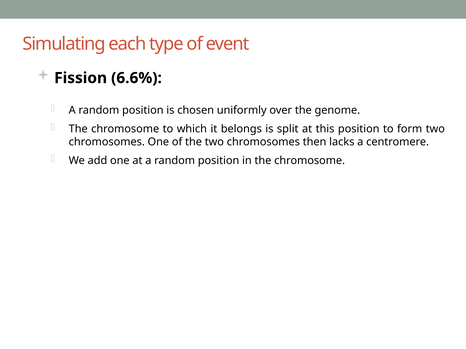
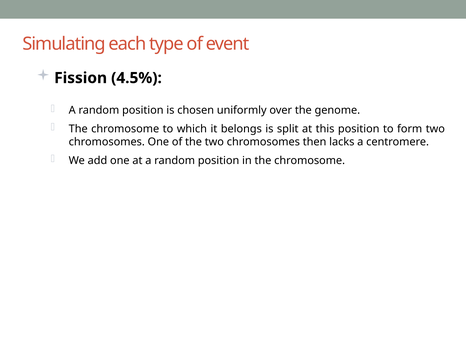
6.6%: 6.6% -> 4.5% (136, 78)
